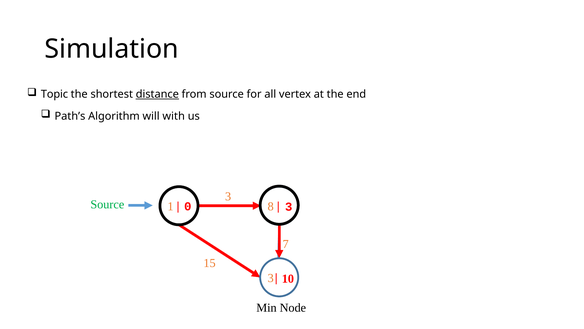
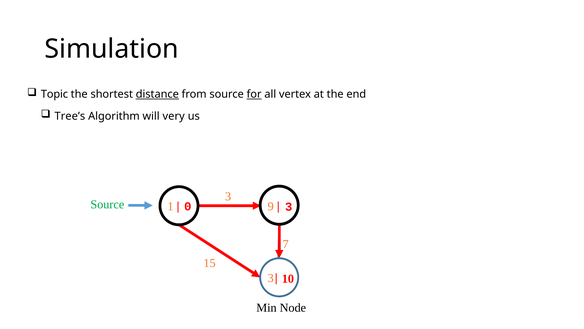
for underline: none -> present (254, 94)
Path’s: Path’s -> Tree’s (70, 116)
with: with -> very (174, 116)
8: 8 -> 9 (271, 206)
